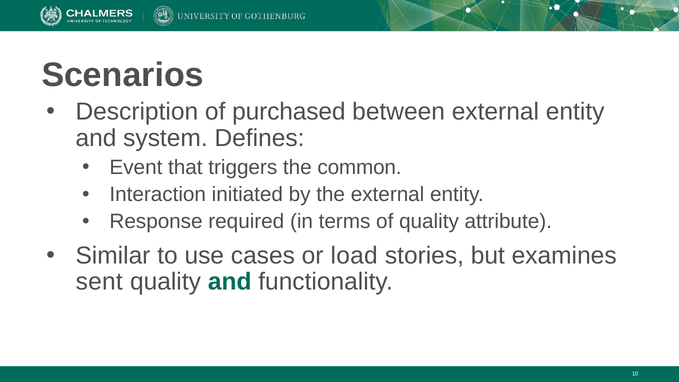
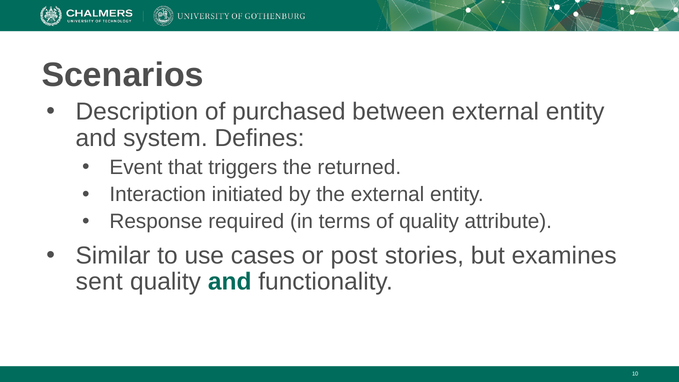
common: common -> returned (359, 167)
load: load -> post (354, 255)
